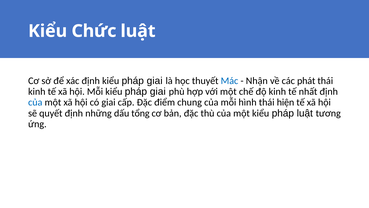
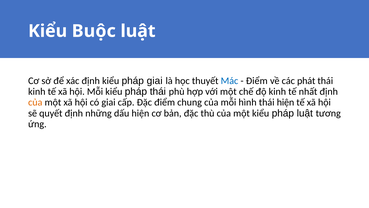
Chức: Chức -> Buộc (94, 31)
Nhận: Nhận -> Điểm (257, 81)
Mỗi kiểu pháp giai: giai -> thái (158, 91)
của colour: blue -> orange (35, 102)
dấu tổng: tổng -> hiện (140, 113)
